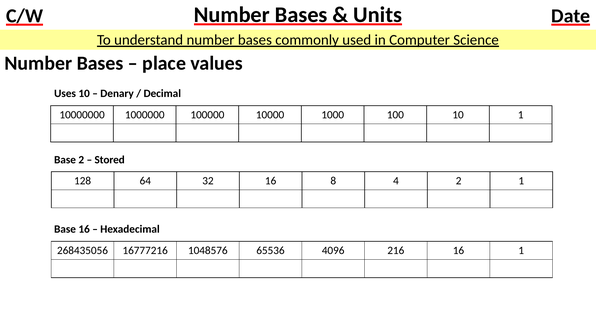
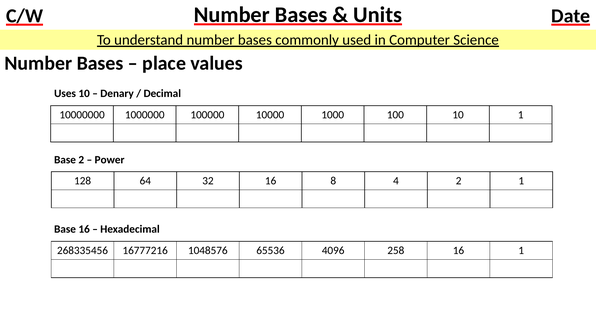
Stored: Stored -> Power (110, 160)
268435056: 268435056 -> 268335456 (82, 251)
216: 216 -> 258 (396, 251)
